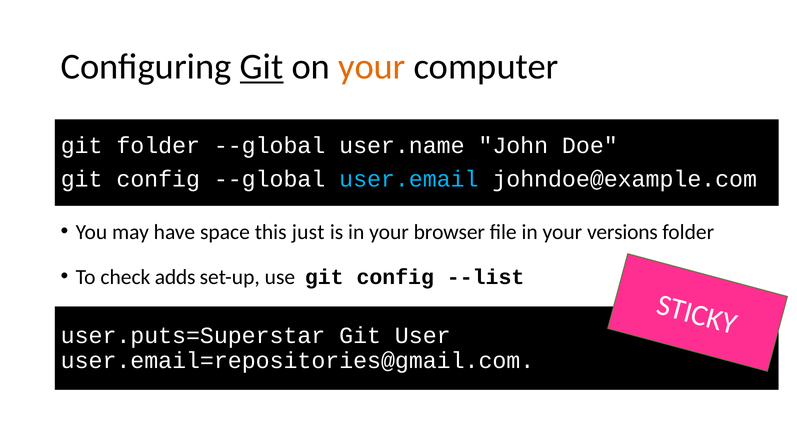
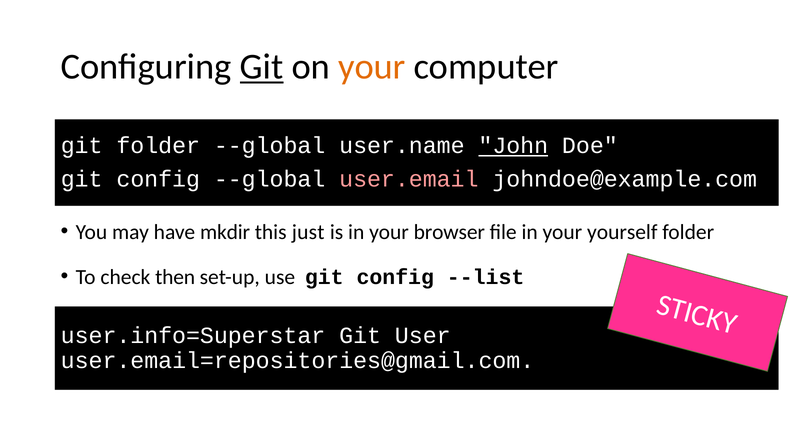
John underline: none -> present (513, 146)
user.email colour: light blue -> pink (409, 179)
space: space -> mkdir (225, 232)
versions: versions -> yourself (622, 232)
adds: adds -> then (175, 277)
user.puts=Superstar: user.puts=Superstar -> user.info=Superstar (193, 336)
